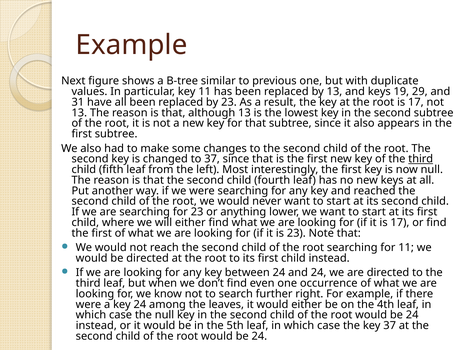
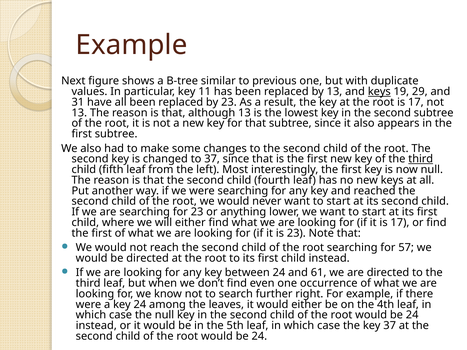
keys underline: none -> present (379, 92)
for 11: 11 -> 57 (406, 248)
and 24: 24 -> 61 (319, 273)
